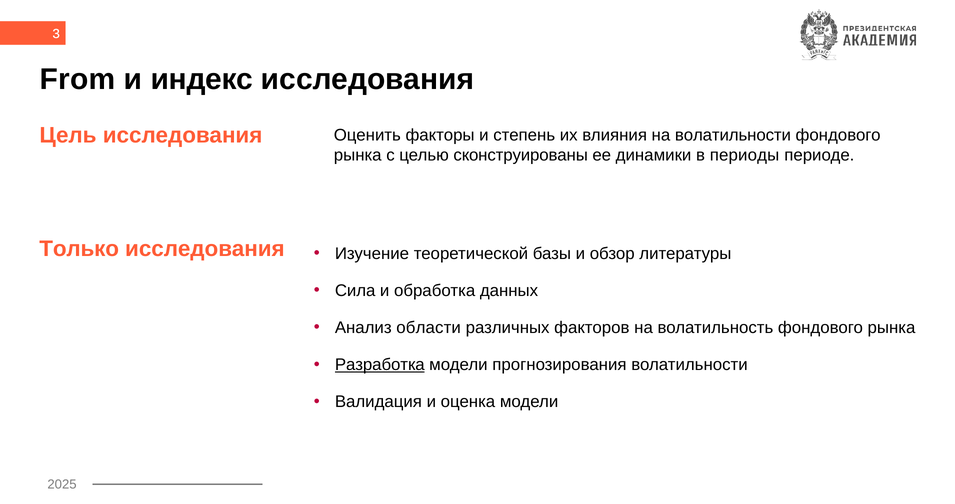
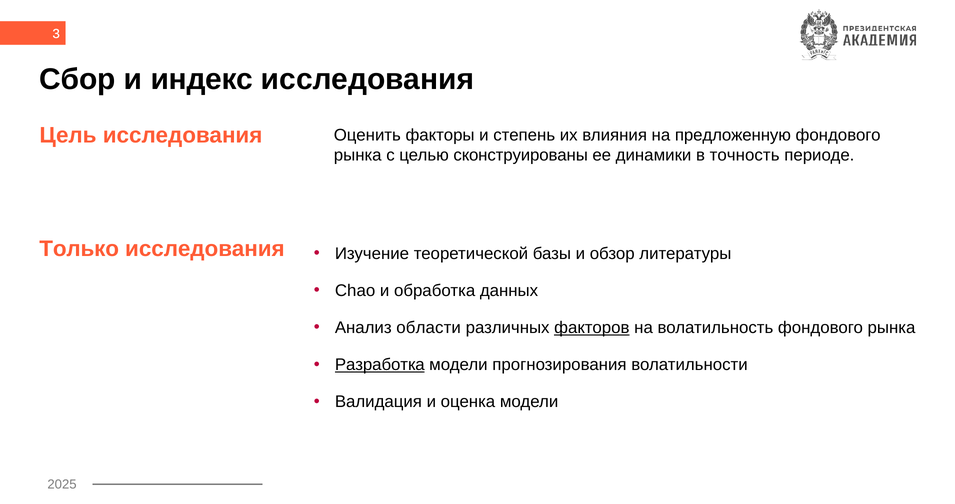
From: From -> Сбор (78, 79)
на волатильности: волатильности -> предложенную (733, 135)
периоды: периоды -> точность (745, 155)
Сила: Сила -> Chao (355, 291)
факторов underline: none -> present (592, 328)
